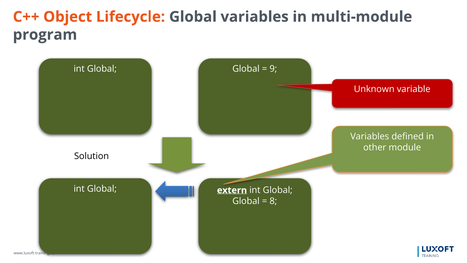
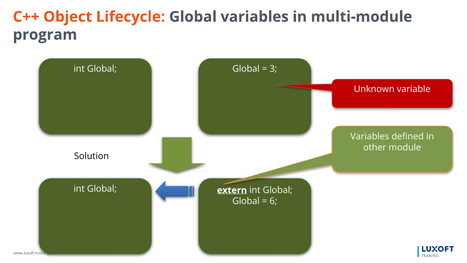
9: 9 -> 3 (273, 69)
8: 8 -> 6 (273, 201)
